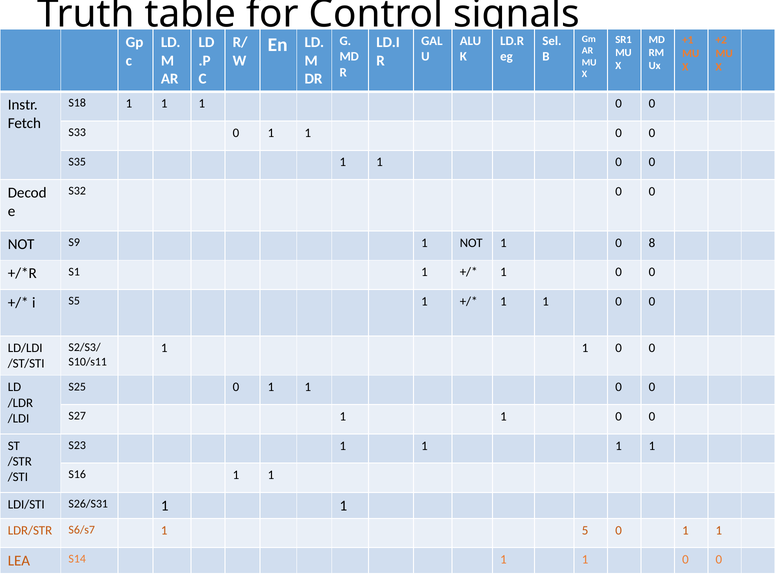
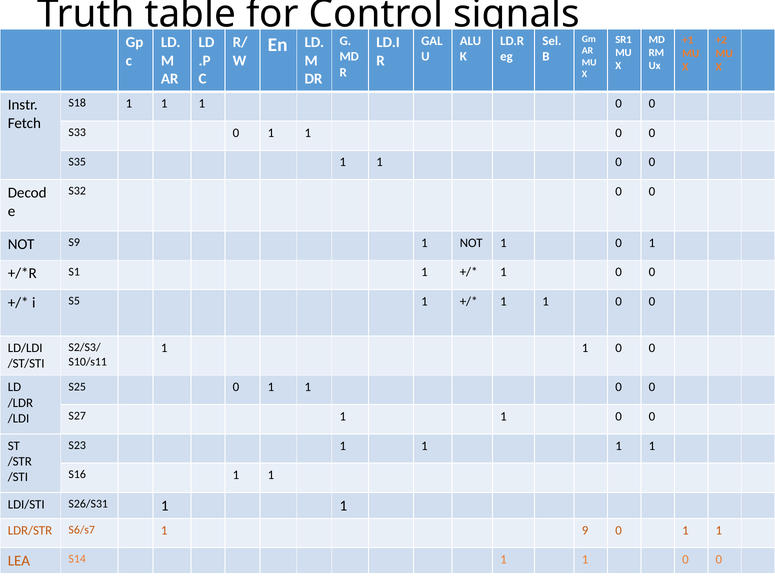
1 0 8: 8 -> 1 (652, 243)
5: 5 -> 9 (585, 531)
